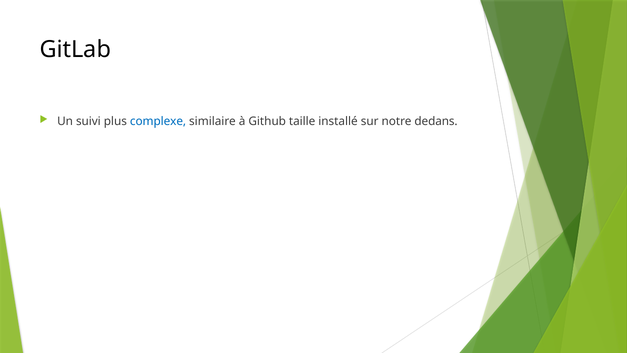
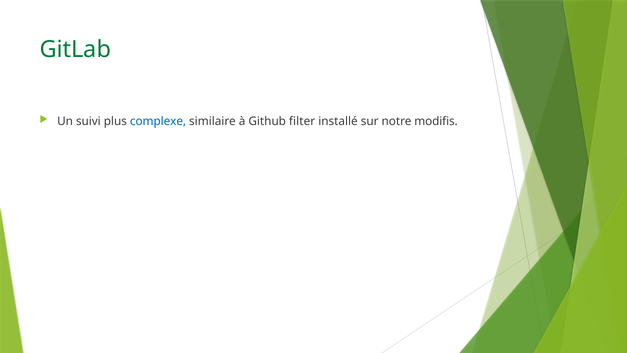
GitLab colour: black -> green (75, 49)
taille: taille -> filter (302, 121)
dedans: dedans -> modifis (436, 121)
